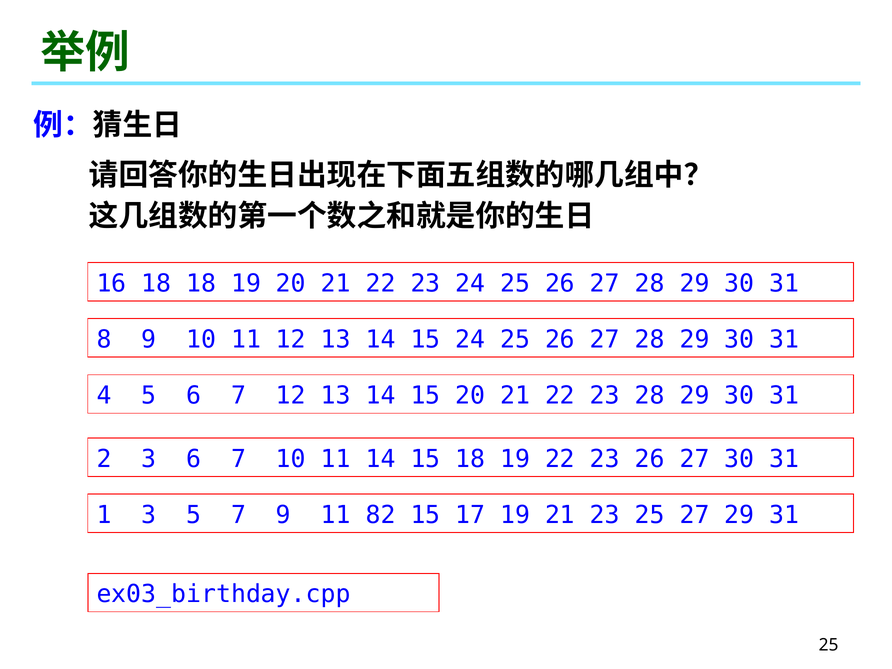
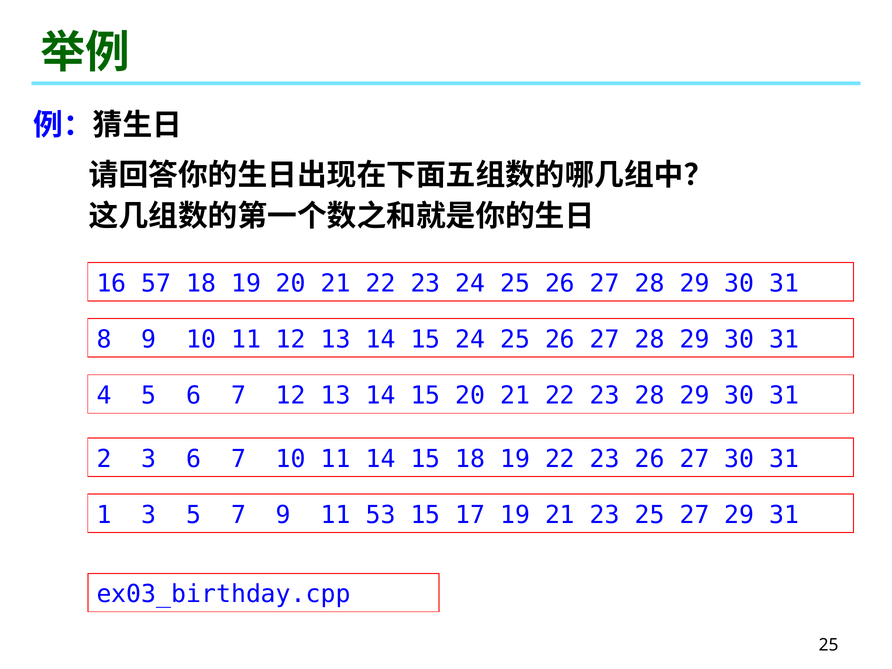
16 18: 18 -> 57 (156, 283)
82: 82 -> 53 (381, 515)
